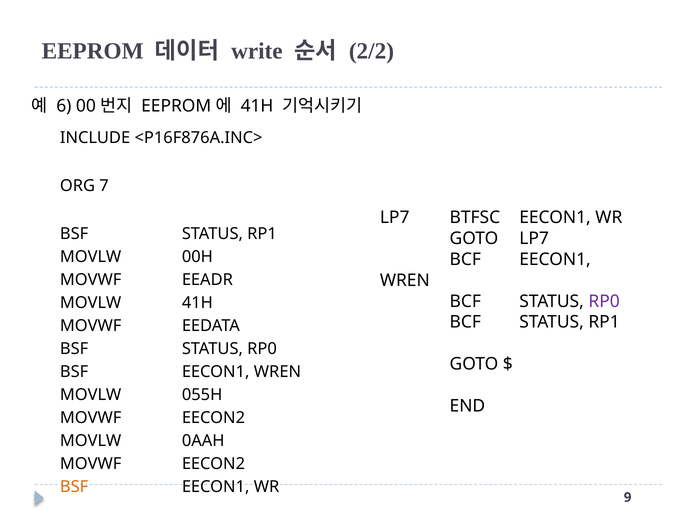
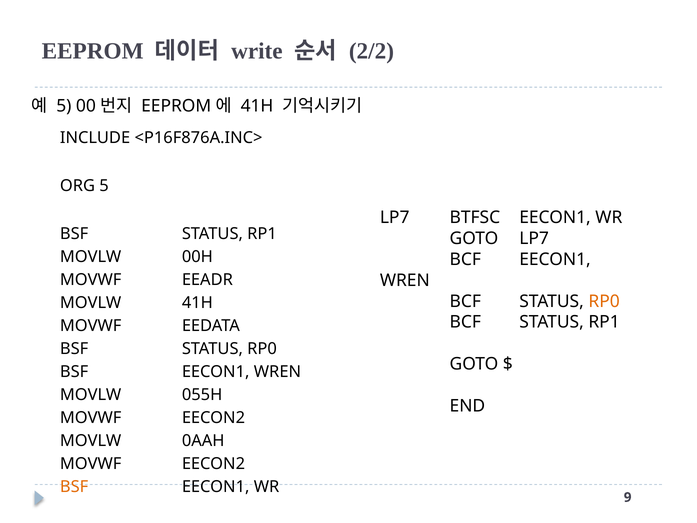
6: 6 -> 5 (64, 106)
ORG 7: 7 -> 5 (104, 186)
RP0 colour: purple -> orange (604, 301)
